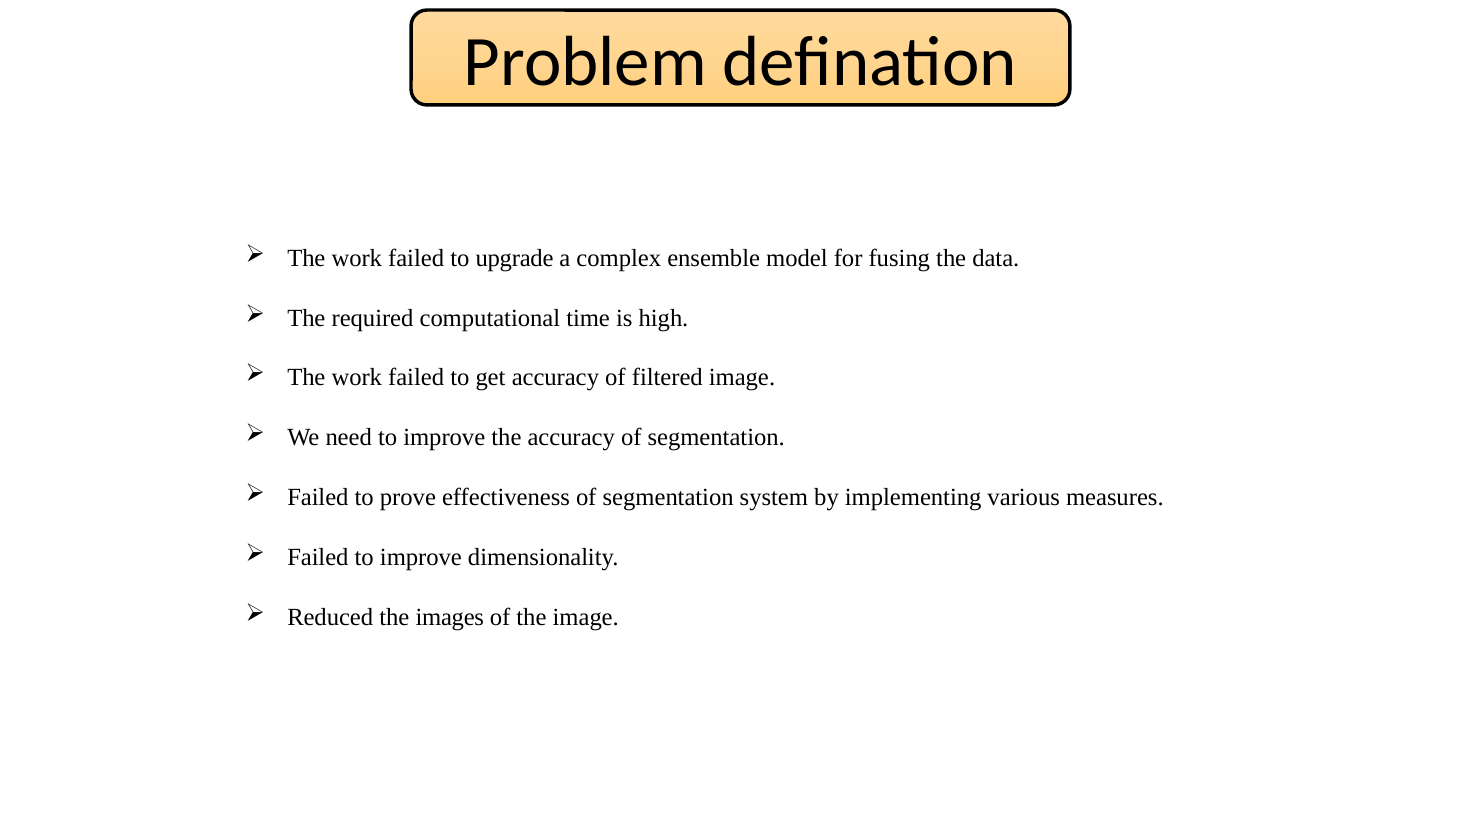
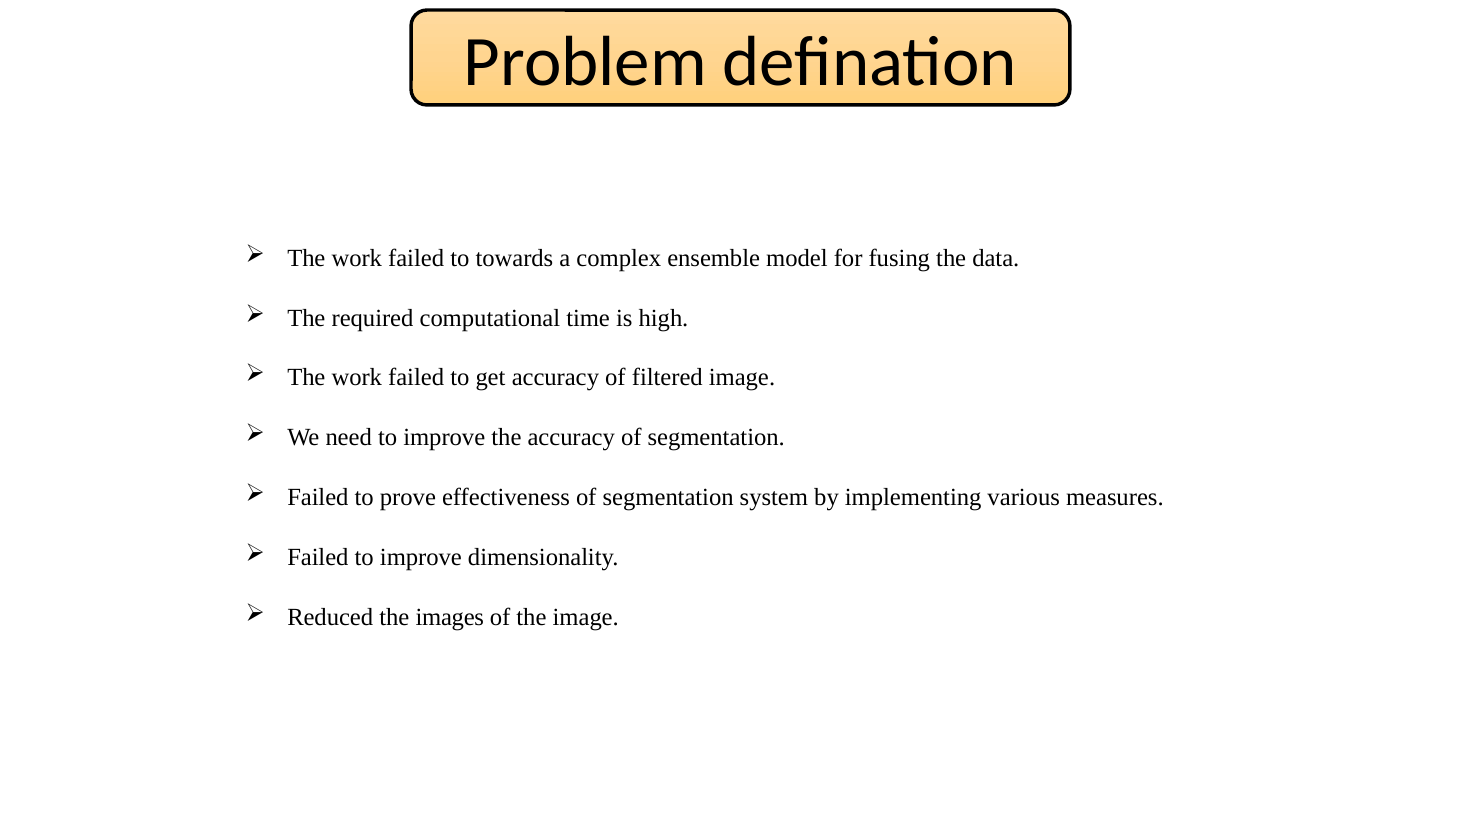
upgrade: upgrade -> towards (514, 258)
